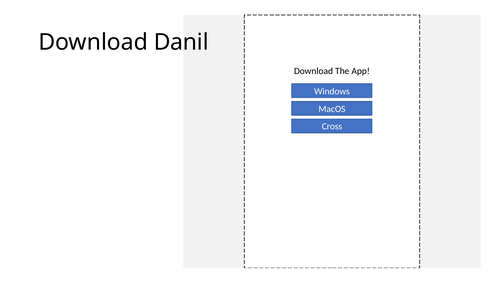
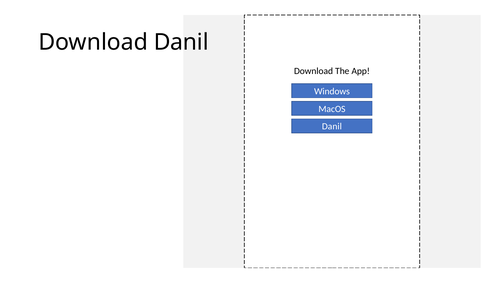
Cross: Cross -> Danil (332, 127)
